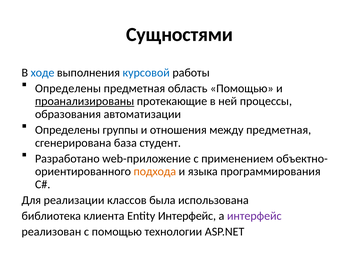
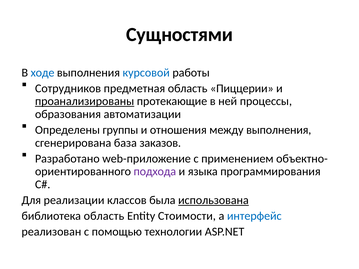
Определены: Определены -> Сотрудников (68, 88)
область Помощью: Помощью -> Пиццерии (242, 88)
между предметная: предметная -> выполнения (279, 130)
студент: студент -> заказов (160, 143)
подхода colour: orange -> purple (155, 172)
использована underline: none -> present (213, 200)
библиотека клиента: клиента -> область (104, 216)
Entity Интерфейс: Интерфейс -> Стоимости (187, 216)
интерфейс colour: purple -> blue (254, 216)
